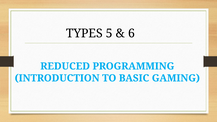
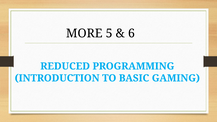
TYPES: TYPES -> MORE (84, 33)
